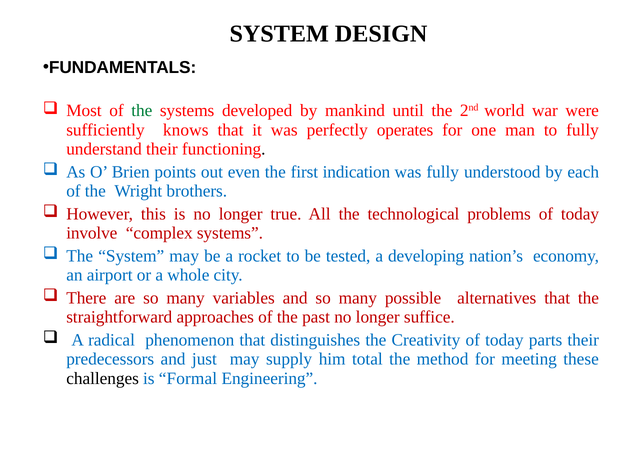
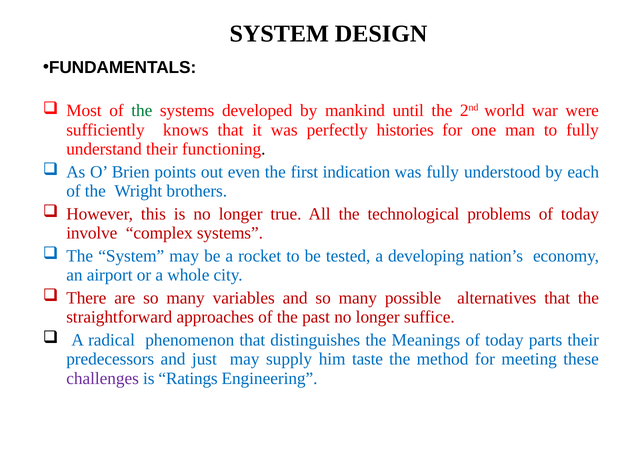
operates: operates -> histories (405, 130)
Creativity: Creativity -> Meanings (426, 340)
total: total -> taste (367, 360)
challenges colour: black -> purple (103, 379)
Formal: Formal -> Ratings (188, 379)
